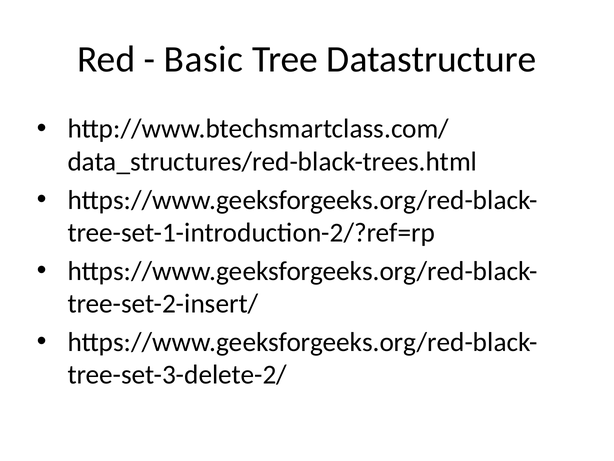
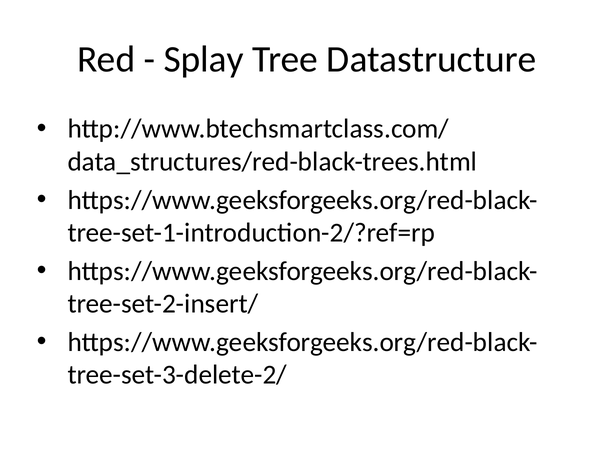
Basic: Basic -> Splay (204, 59)
